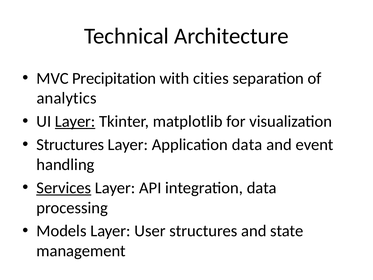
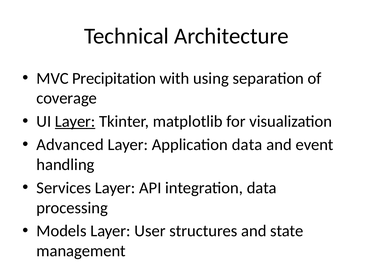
cities: cities -> using (211, 78)
analytics: analytics -> coverage (67, 98)
Structures: Structures -> Advanced (70, 145)
Services underline: present -> none (64, 188)
